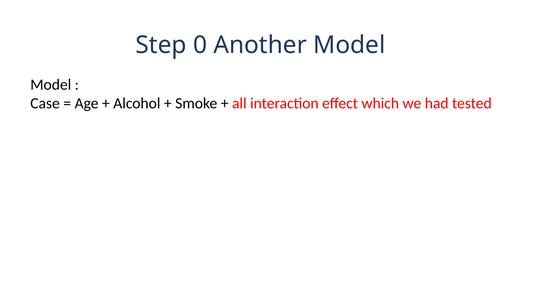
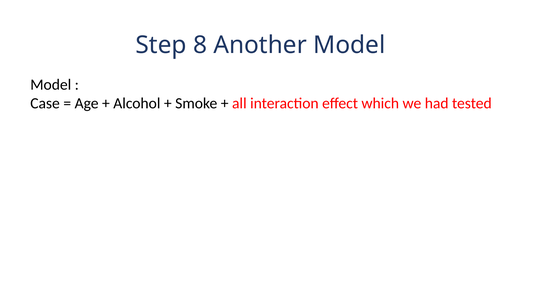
0: 0 -> 8 (200, 45)
